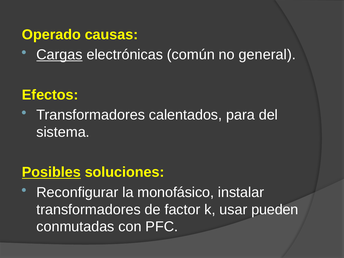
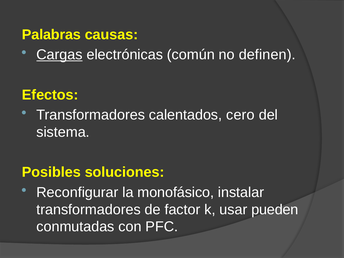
Operado: Operado -> Palabras (51, 35)
general: general -> definen (267, 55)
para: para -> cero (240, 115)
Posibles underline: present -> none (51, 172)
